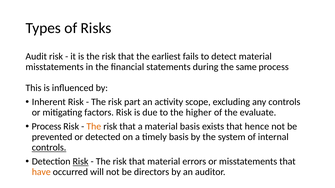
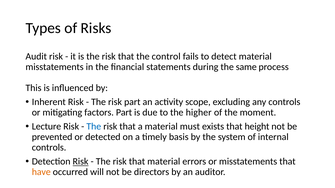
earliest: earliest -> control (166, 57)
factors Risk: Risk -> Part (124, 113)
evaluate: evaluate -> moment (258, 113)
Process: Process -> Lecture (46, 127)
The colour: orange -> blue (94, 127)
material basis: basis -> must (190, 127)
hence: hence -> height (257, 127)
controls underline: present -> none (49, 148)
